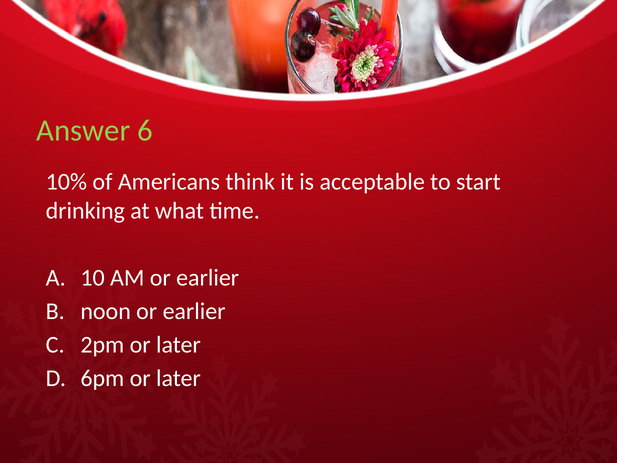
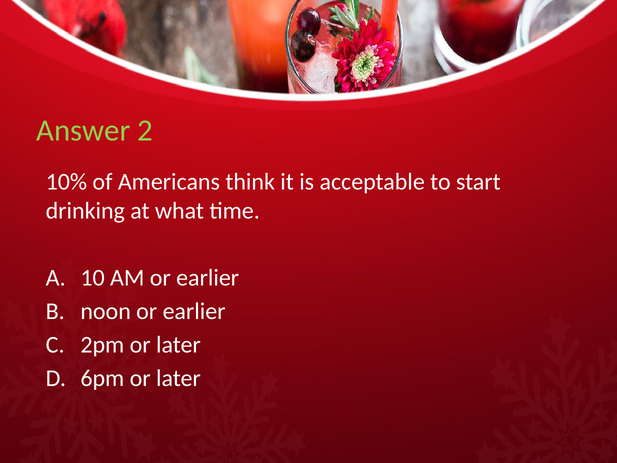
6: 6 -> 2 (145, 130)
